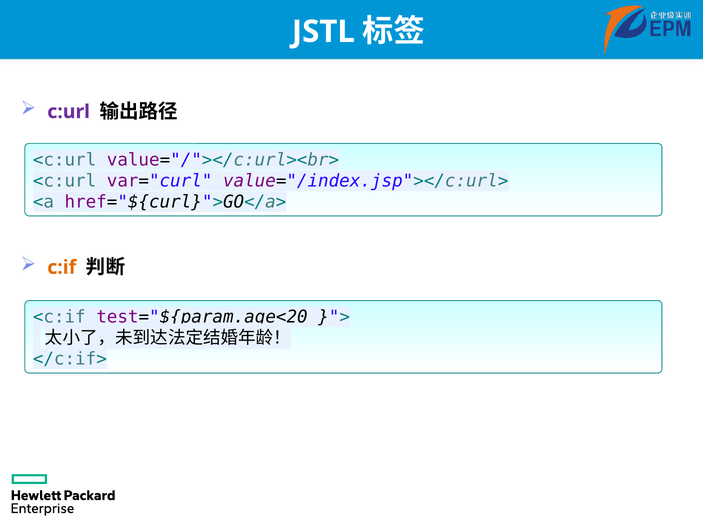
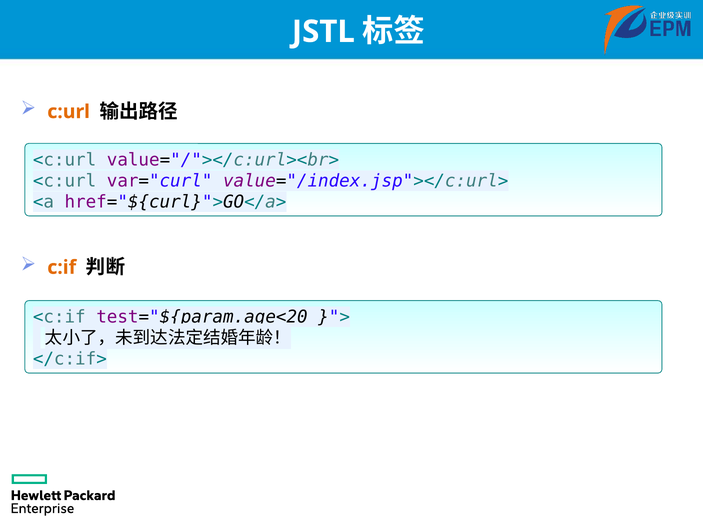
c:url colour: purple -> orange (69, 112)
